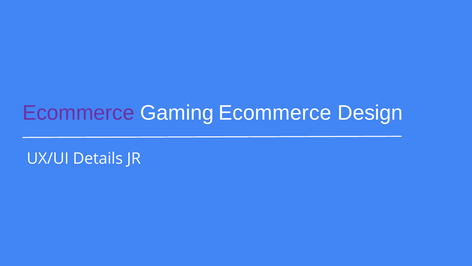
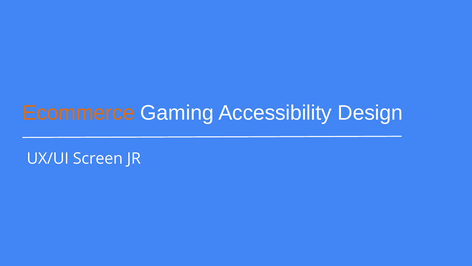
Ecommerce colour: purple -> orange (78, 113)
Gaming Ecommerce: Ecommerce -> Accessibility (275, 113)
Details: Details -> Screen (98, 158)
